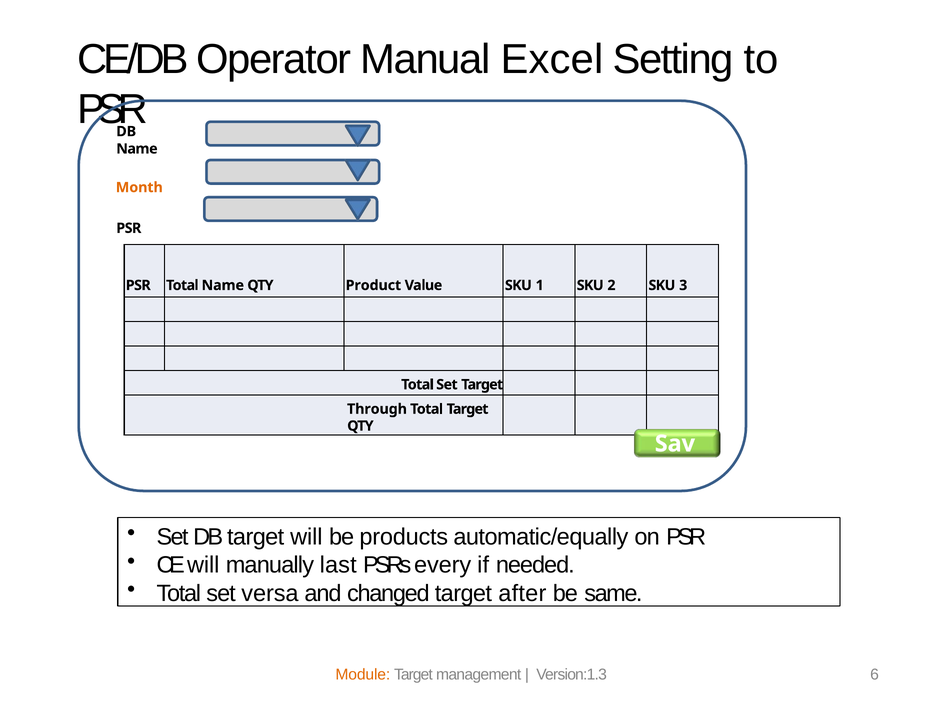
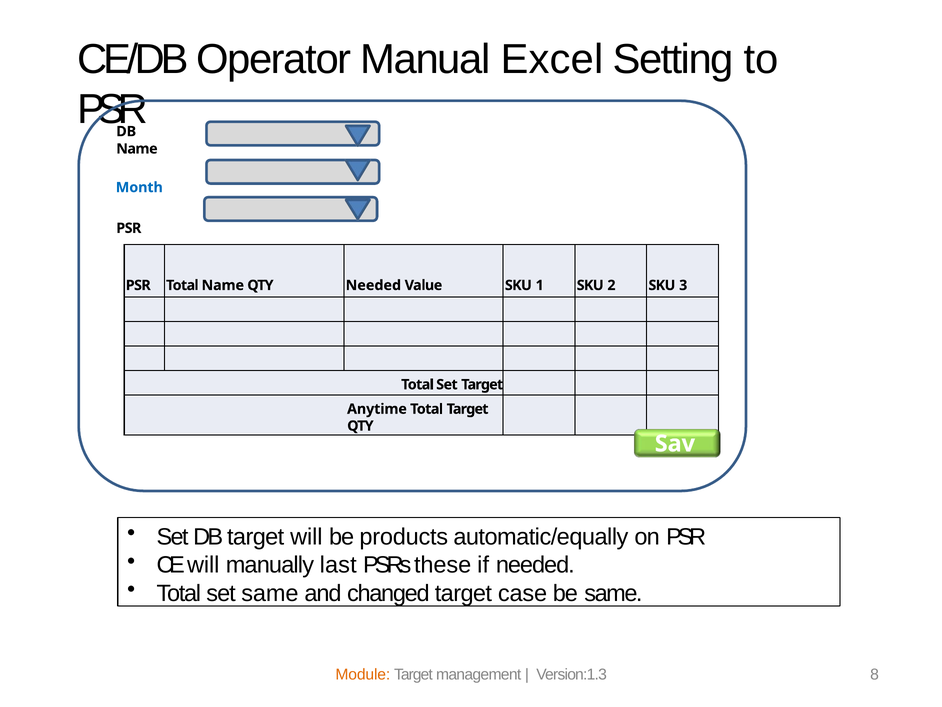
Month colour: orange -> blue (139, 187)
QTY Product: Product -> Needed (373, 285)
Through: Through -> Anytime (377, 409)
every: every -> these (443, 565)
set versa: versa -> same (270, 593)
after: after -> case (523, 593)
6: 6 -> 8 (875, 674)
